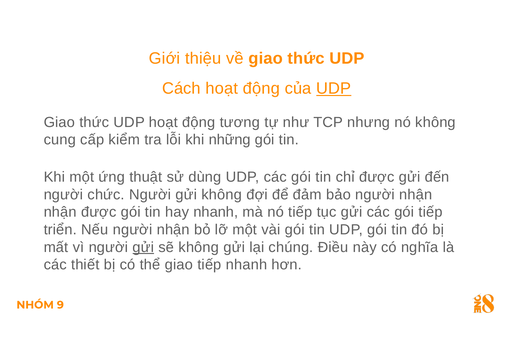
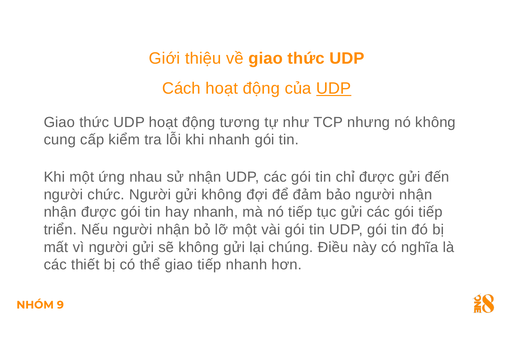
khi những: những -> nhanh (230, 140)
thuật: thuật -> nhau (146, 177)
sử dùng: dùng -> nhận (205, 177)
gửi underline: present -> none (143, 247)
